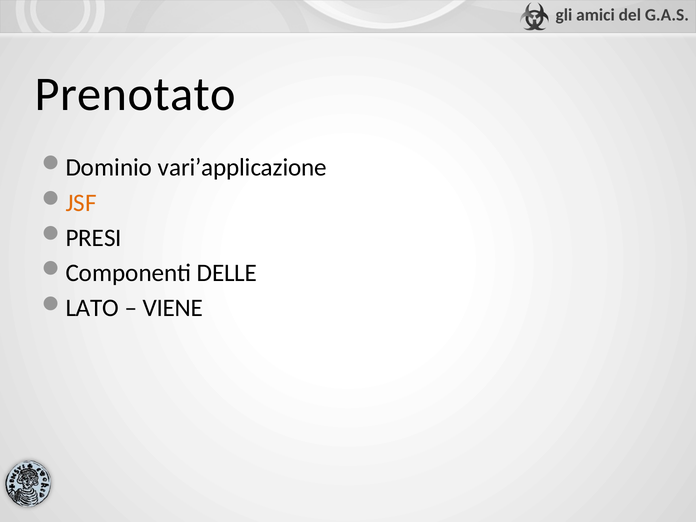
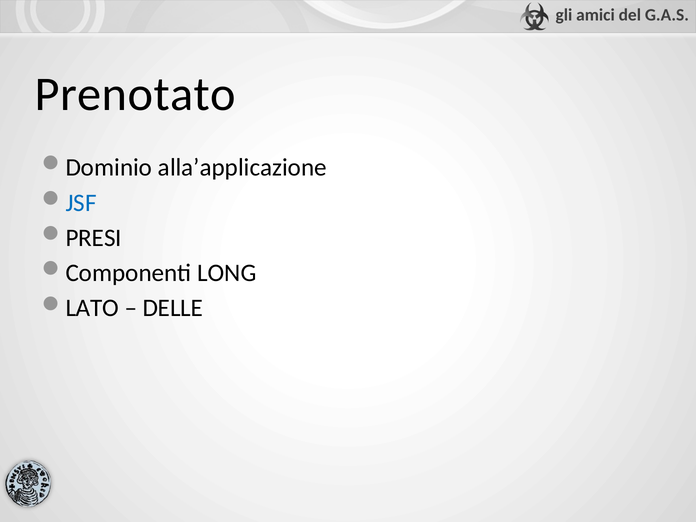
vari’applicazione: vari’applicazione -> alla’applicazione (242, 168)
JSF colour: orange -> blue (81, 203)
DELLE: DELLE -> LONG (227, 273)
VIENE: VIENE -> DELLE (173, 308)
